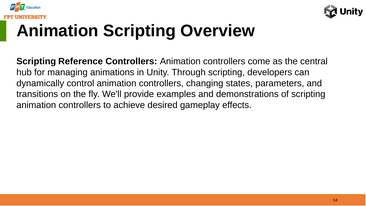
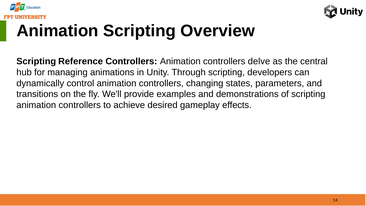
come: come -> delve (259, 61)
